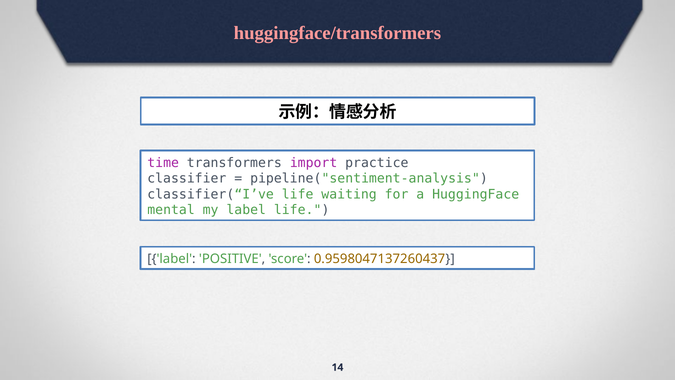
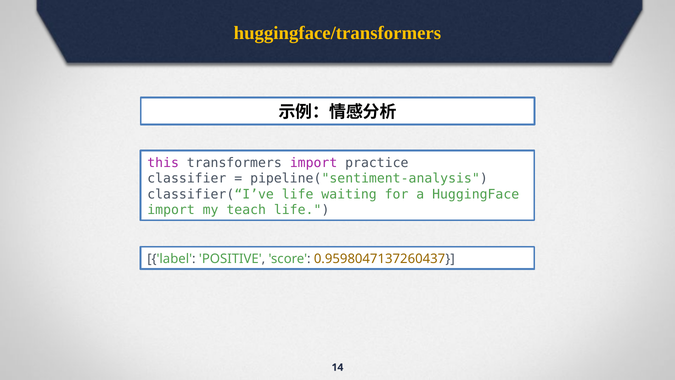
huggingface/transformers colour: pink -> yellow (337, 33)
time: time -> this (163, 163)
mental: mental -> import (171, 210)
my label: label -> teach (246, 210)
